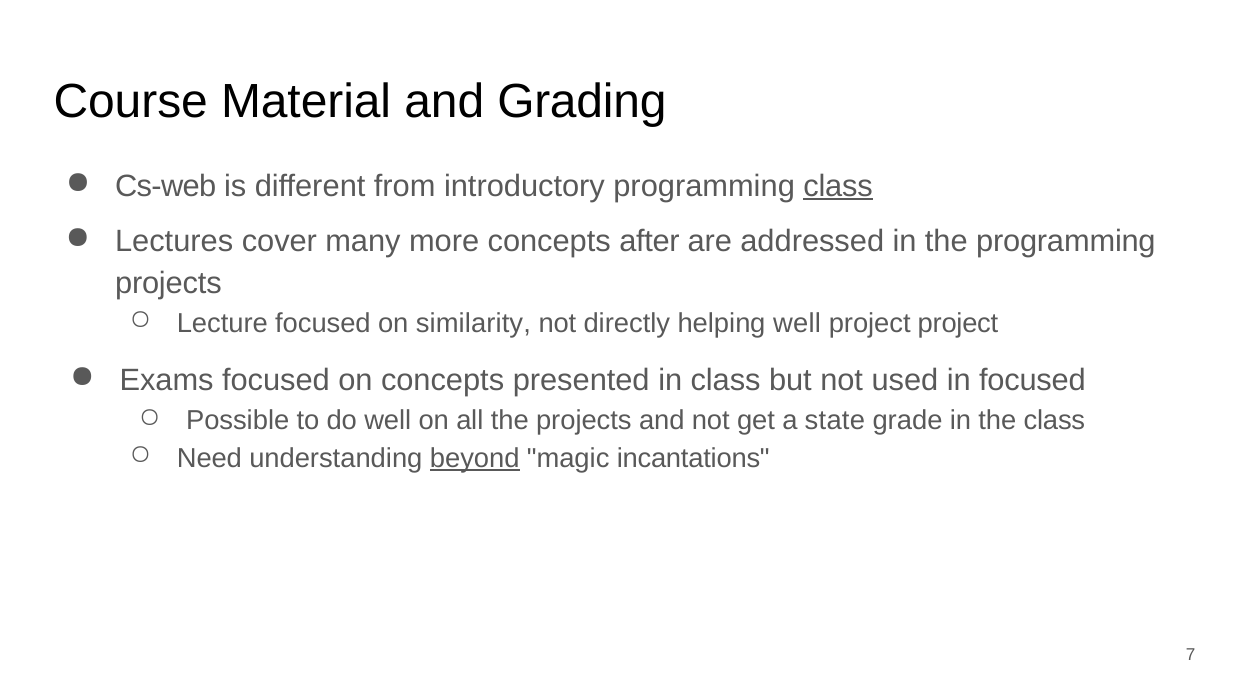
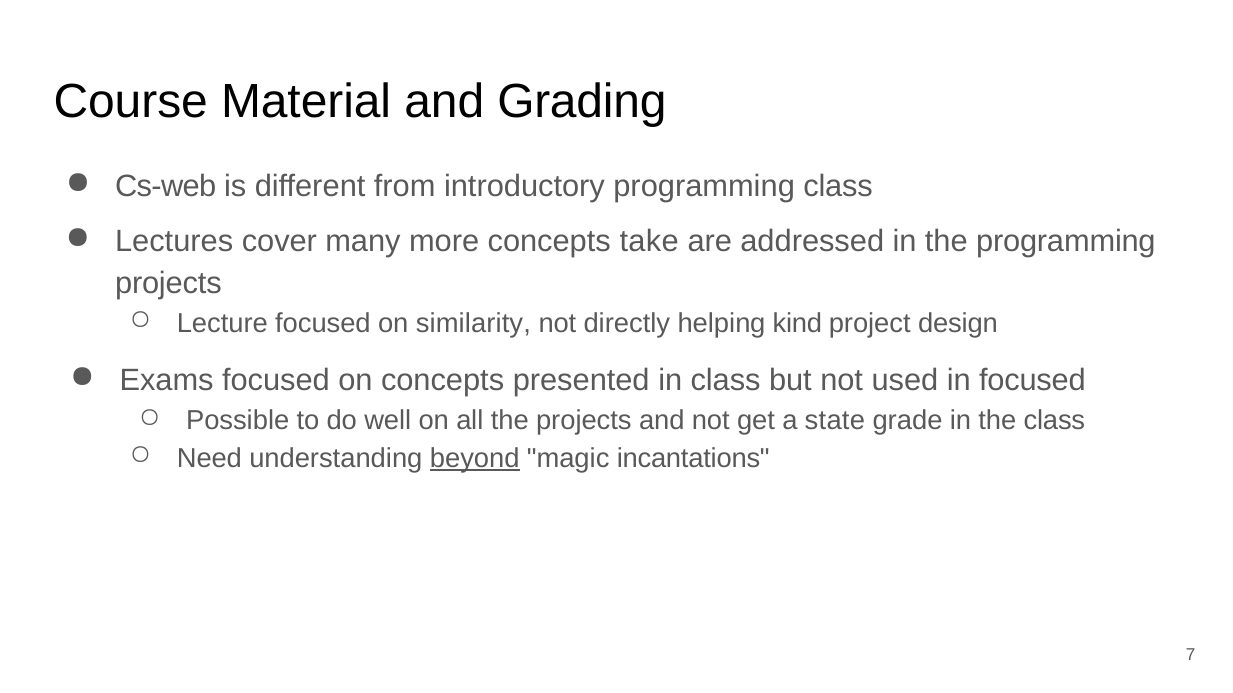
class underline: present -> none (838, 186)
after: after -> take (649, 241)
helping well: well -> kind (797, 324)
project project: project -> design (958, 324)
